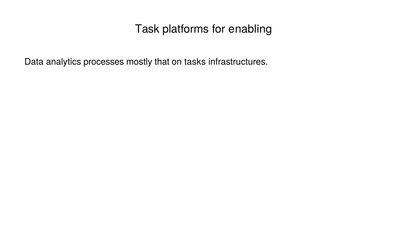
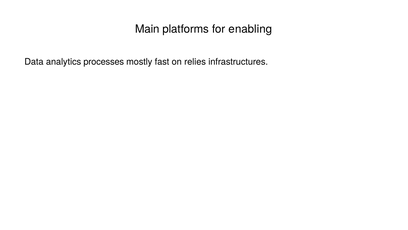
Task: Task -> Main (147, 29)
that: that -> fast (162, 62)
tasks: tasks -> relies (195, 62)
